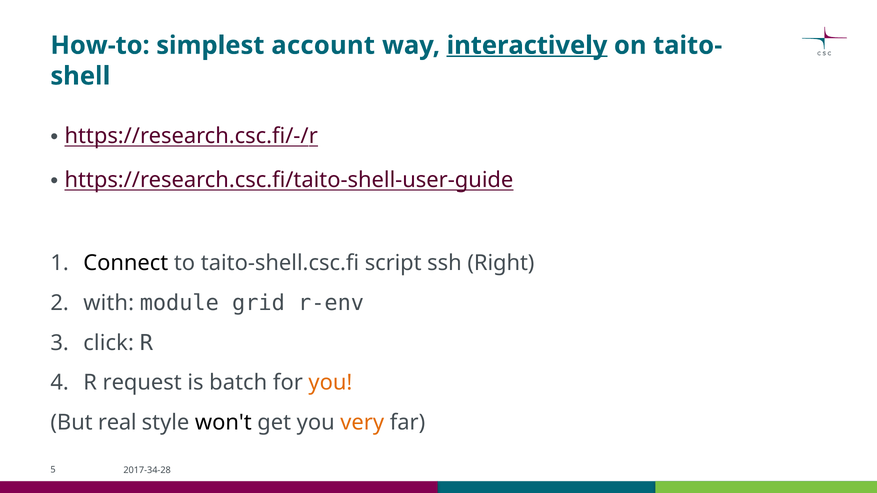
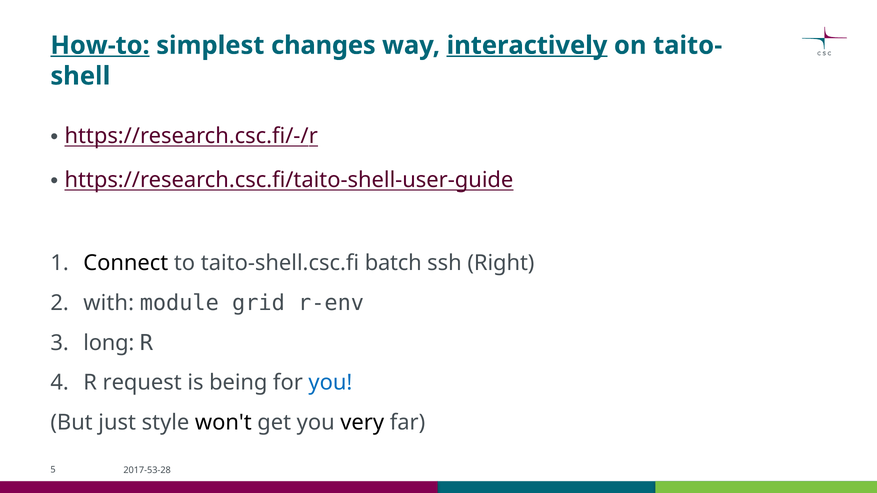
How-to underline: none -> present (100, 45)
account: account -> changes (323, 45)
script: script -> batch (393, 263)
click: click -> long (109, 343)
batch: batch -> being (238, 383)
you colour: orange -> blue (330, 383)
real: real -> just (117, 423)
very colour: orange -> black (362, 423)
2017-34-28: 2017-34-28 -> 2017-53-28 (147, 471)
